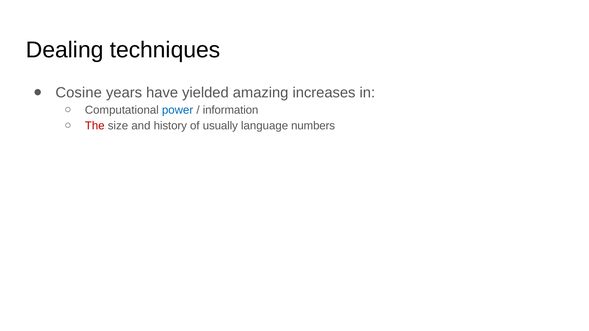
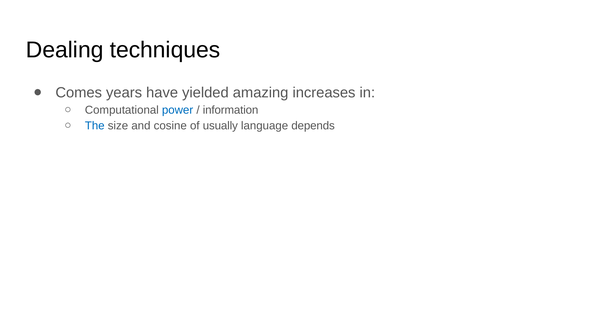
Cosine: Cosine -> Comes (79, 93)
The colour: red -> blue (95, 126)
history: history -> cosine (170, 126)
numbers: numbers -> depends (313, 126)
